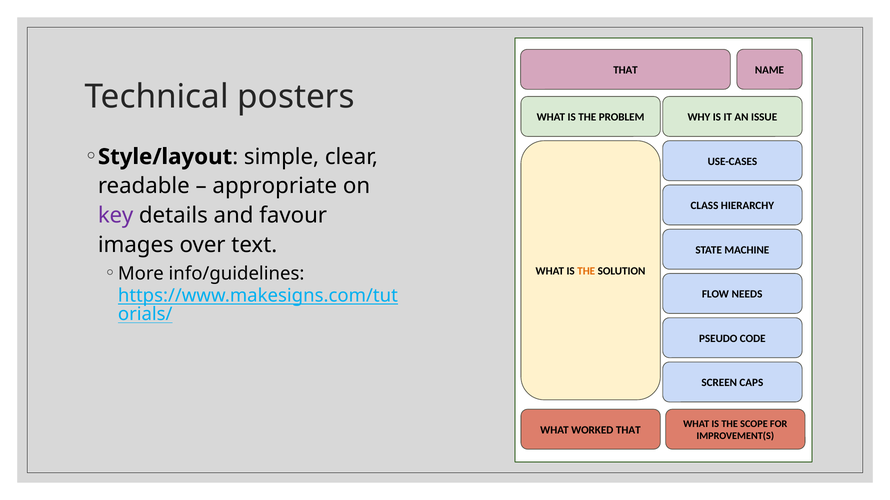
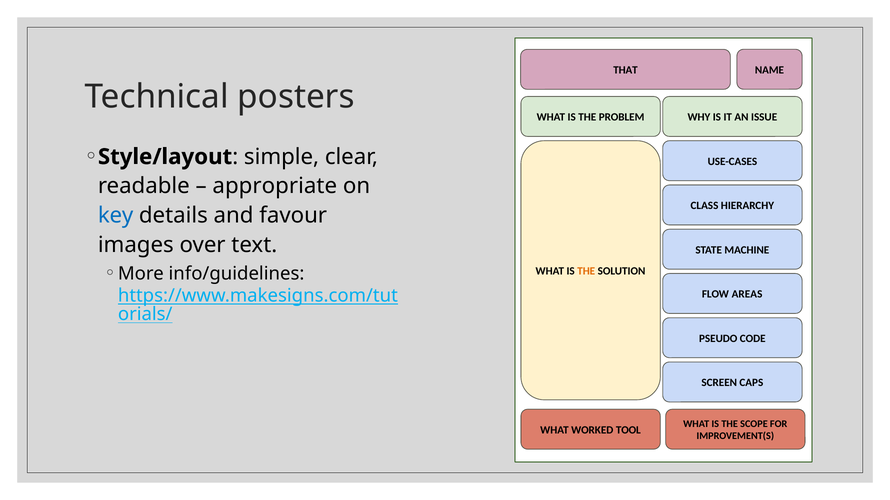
key colour: purple -> blue (116, 216)
NEEDS: NEEDS -> AREAS (747, 295)
WORKED THAT: THAT -> TOOL (628, 430)
